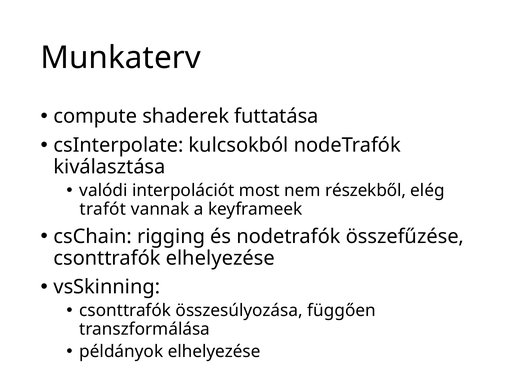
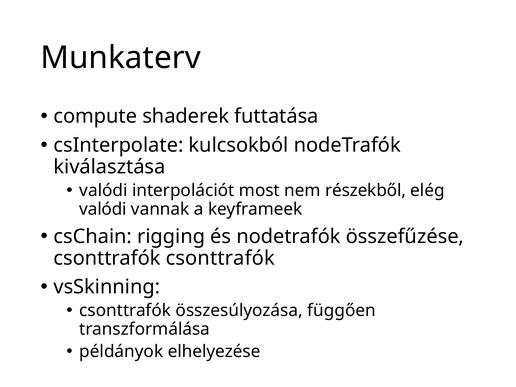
trafót: trafót -> valódi (103, 209)
csonttrafók elhelyezése: elhelyezése -> csonttrafók (220, 258)
